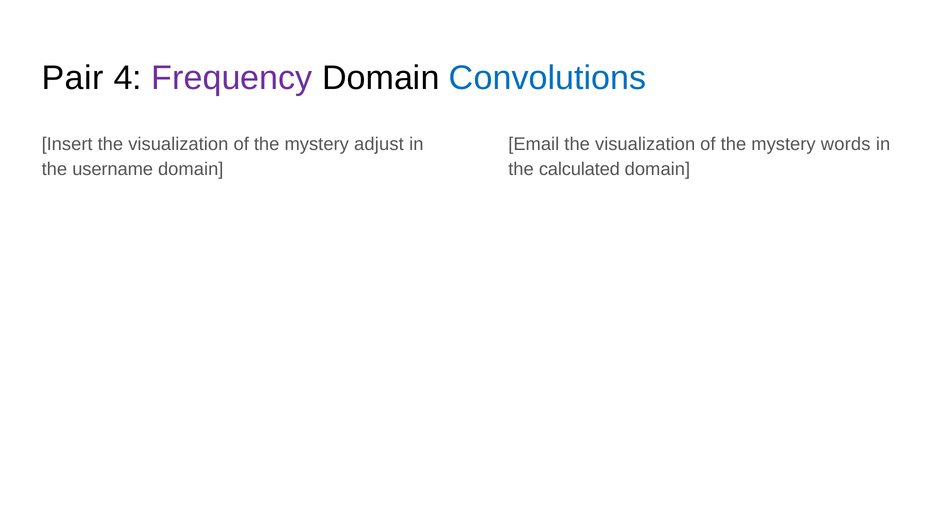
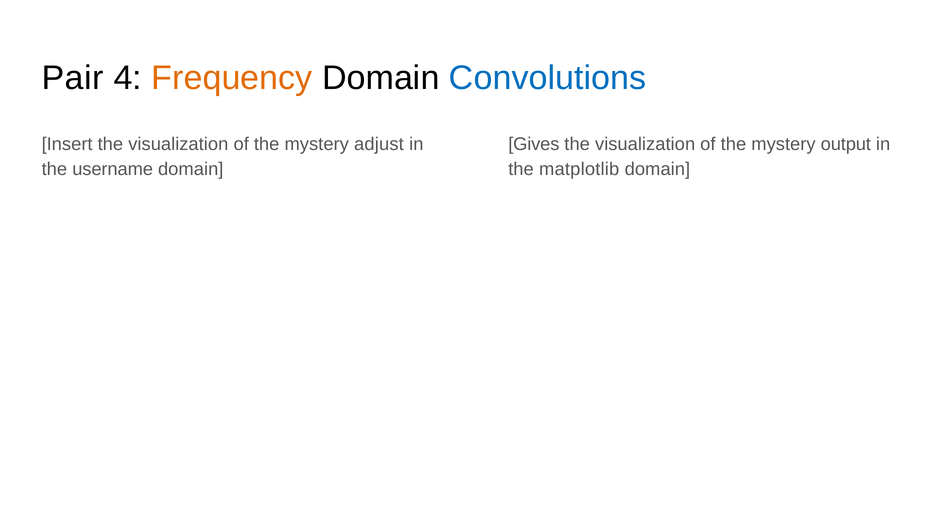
Frequency colour: purple -> orange (232, 78)
Email: Email -> Gives (534, 144)
words: words -> output (846, 144)
calculated: calculated -> matplotlib (579, 169)
